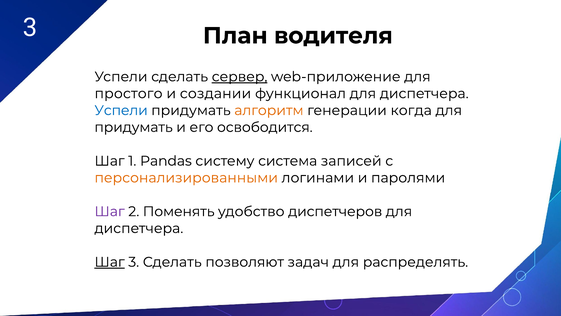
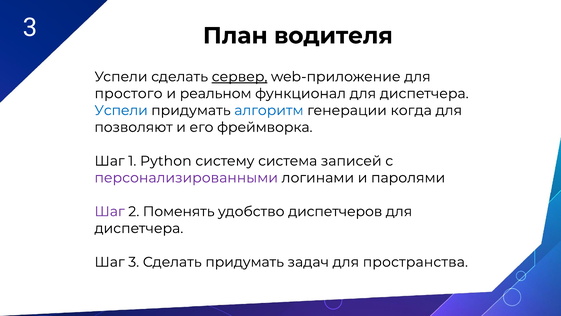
создании: создании -> реальном (216, 93)
алгоритм colour: orange -> blue (269, 110)
придумать: придумать -> позволяют (134, 127)
освободится: освободится -> фреймворка (265, 127)
Pandas: Pandas -> Python (166, 161)
персонализированными colour: orange -> purple (186, 178)
Шаг underline: present -> none (110, 262)
Сделать позволяют: позволяют -> придумать (245, 262)
распределять: распределять -> пространства (415, 262)
